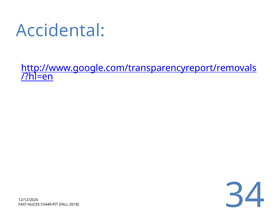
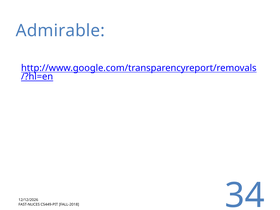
Accidental: Accidental -> Admirable (60, 31)
